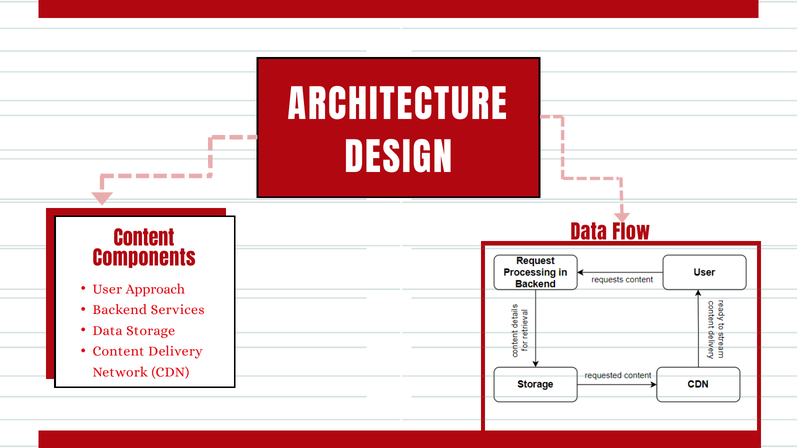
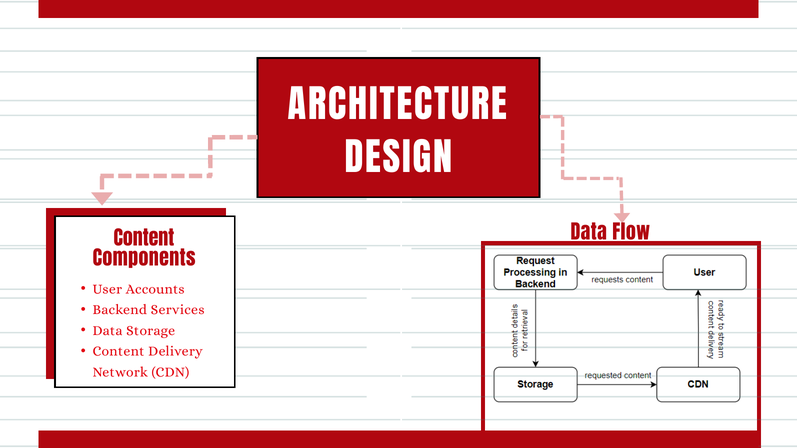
Approach: Approach -> Accounts (155, 289)
